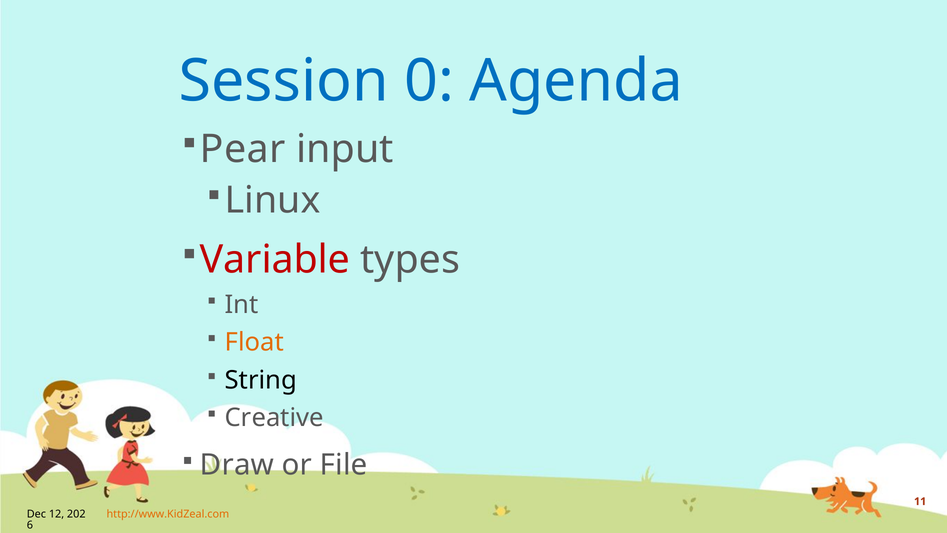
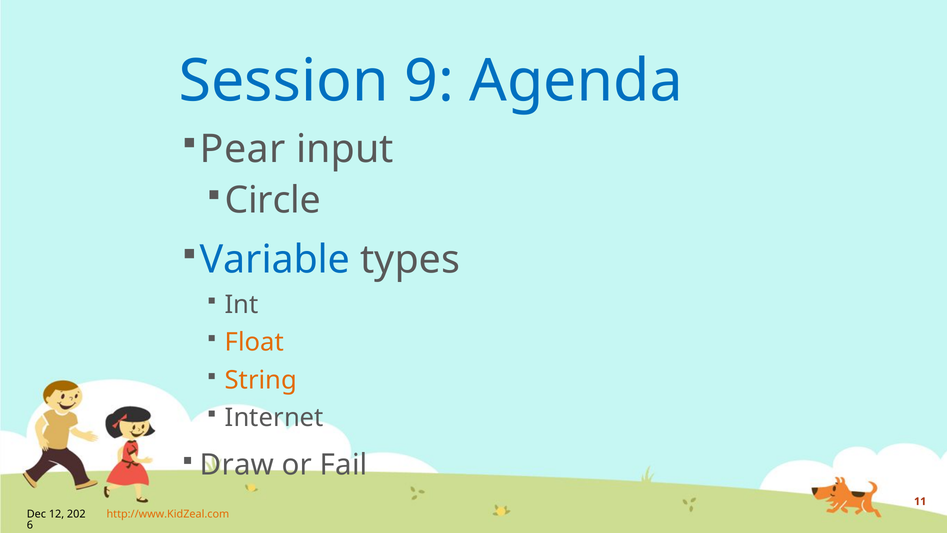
0: 0 -> 9 (429, 81)
Linux: Linux -> Circle (273, 200)
Variable colour: red -> blue (275, 260)
String colour: black -> orange (261, 380)
Creative: Creative -> Internet (274, 417)
File: File -> Fail (344, 465)
